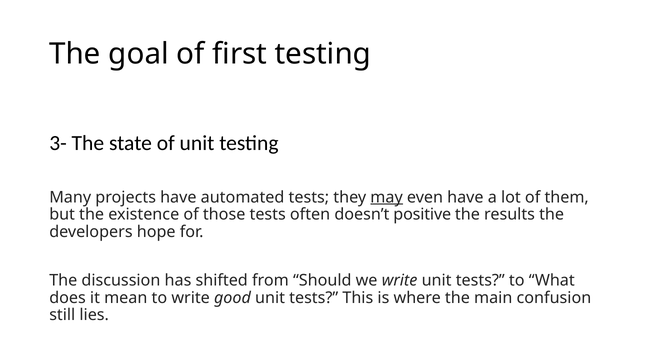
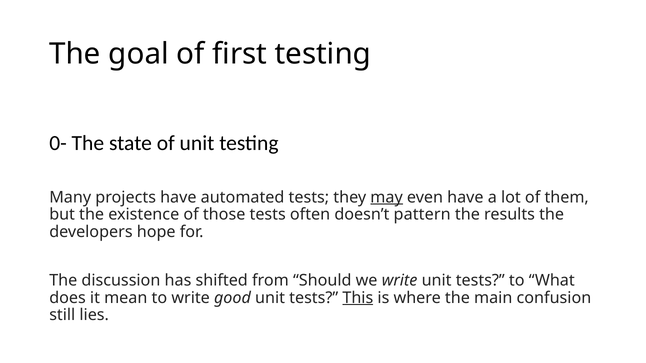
3-: 3- -> 0- (58, 143)
positive: positive -> pattern (422, 215)
This underline: none -> present (358, 298)
